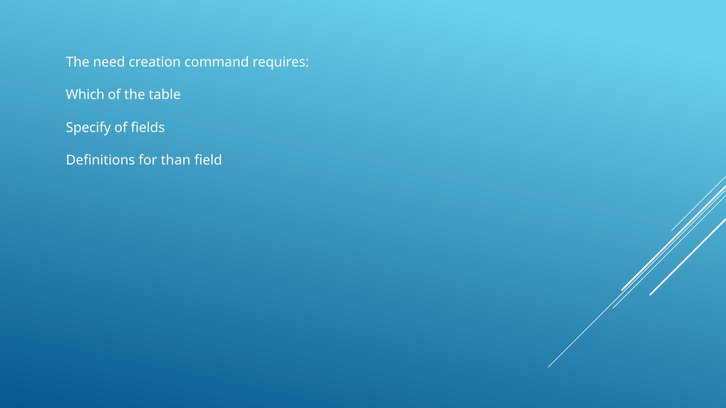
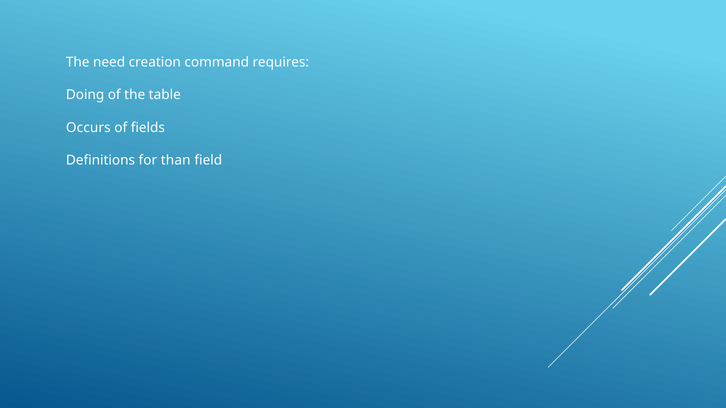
Which: Which -> Doing (85, 95)
Specify: Specify -> Occurs (88, 128)
